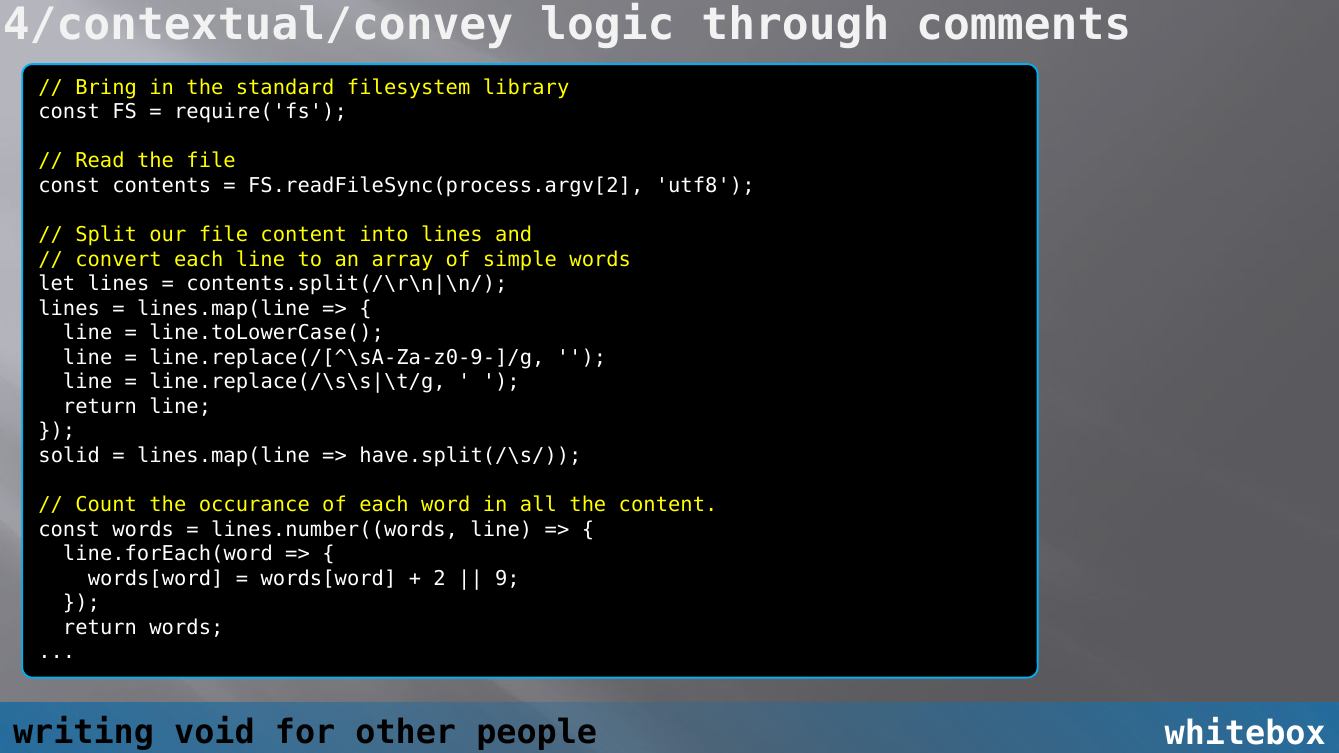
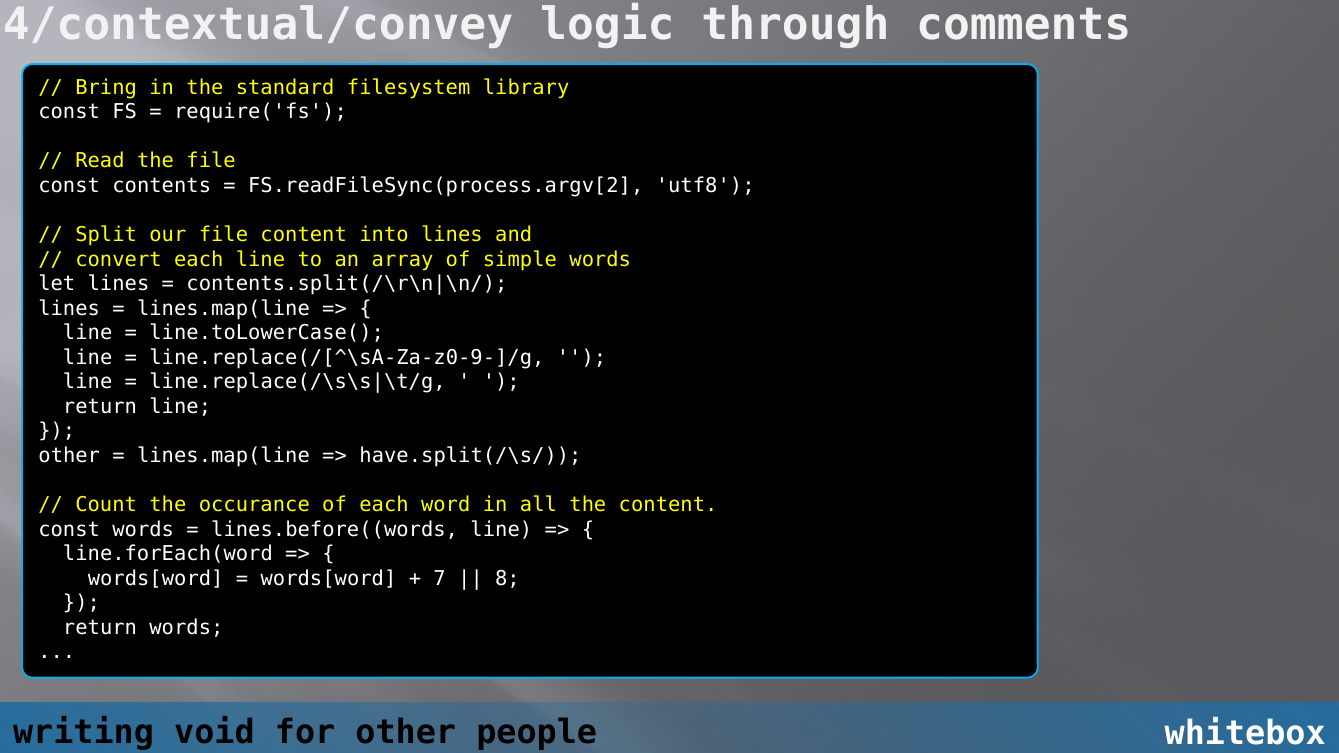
solid: solid -> other (69, 456)
lines.number((words: lines.number((words -> lines.before((words (335, 530)
2: 2 -> 7 (440, 579)
9: 9 -> 8 (507, 579)
